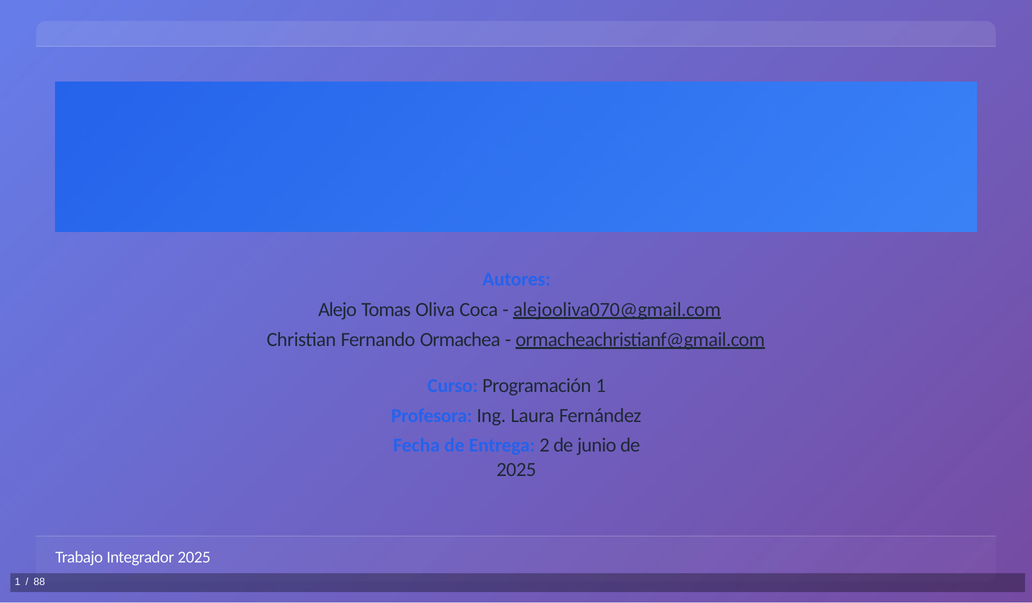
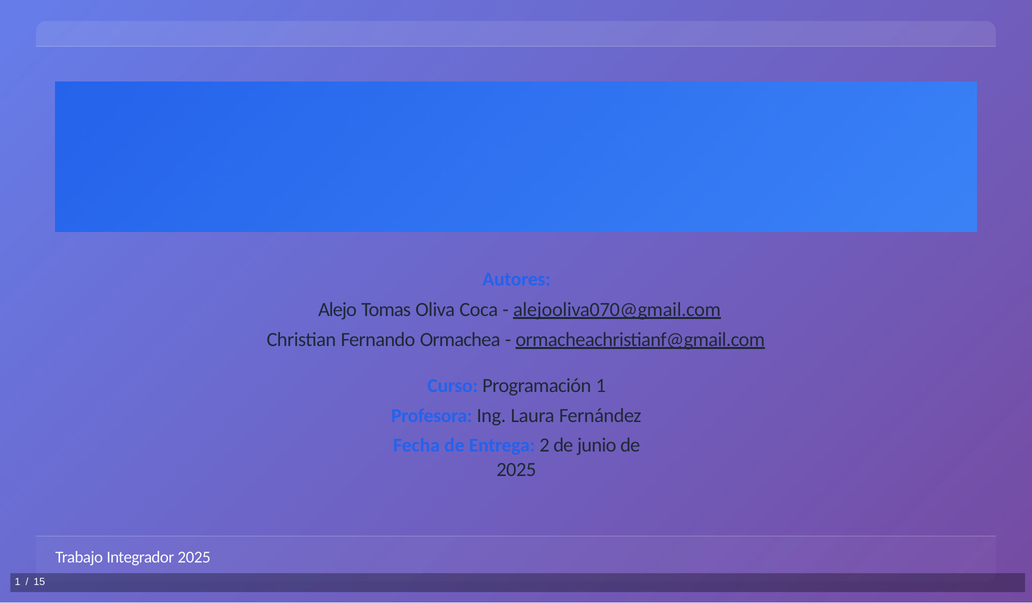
88: 88 -> 15 (39, 581)
